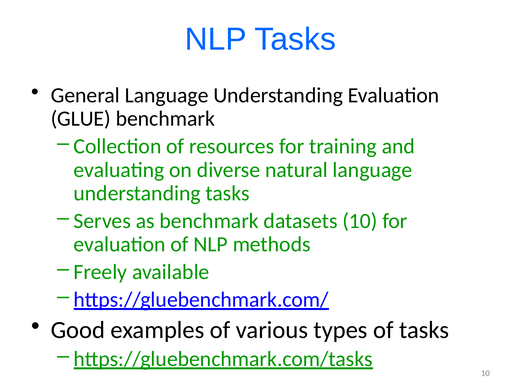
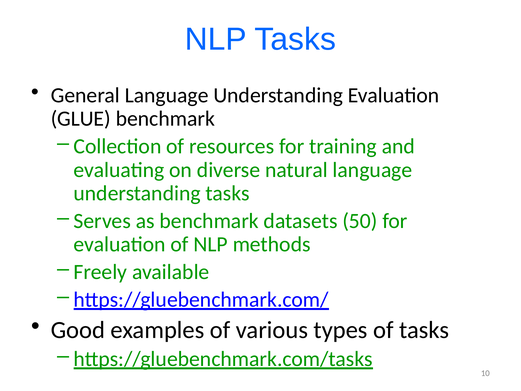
datasets 10: 10 -> 50 (360, 221)
